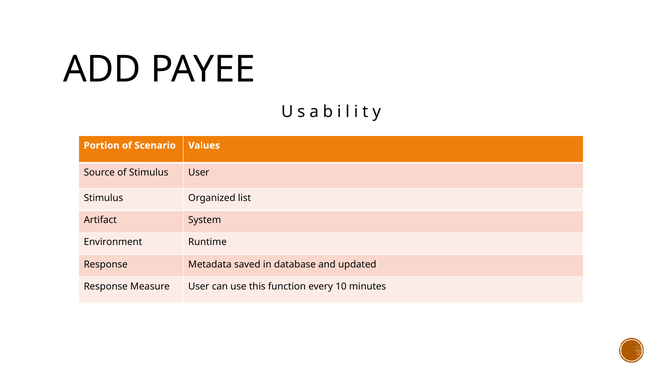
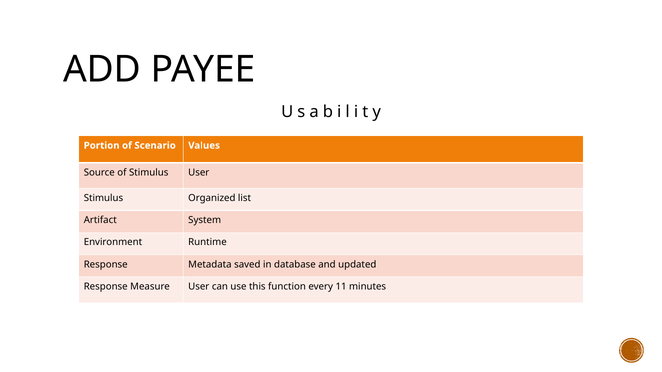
10: 10 -> 11 (341, 287)
